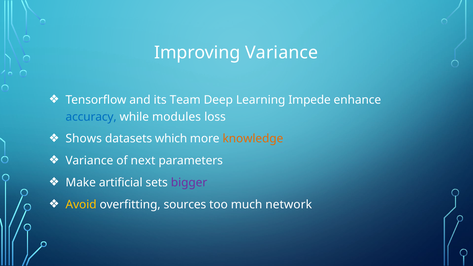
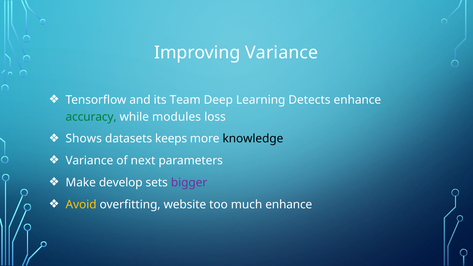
Impede: Impede -> Detects (309, 100)
accuracy colour: blue -> green (91, 117)
which: which -> keeps (171, 139)
knowledge colour: orange -> black (253, 139)
artificial: artificial -> develop (121, 183)
sources: sources -> website (185, 205)
much network: network -> enhance (289, 205)
